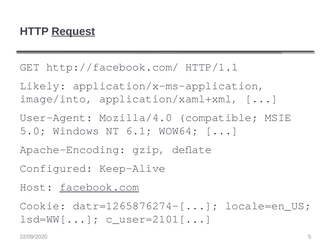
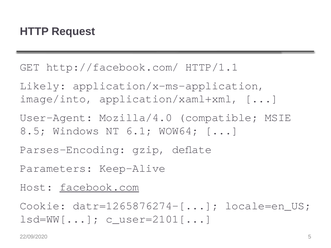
Request underline: present -> none (73, 31)
5.0: 5.0 -> 8.5 (33, 131)
Apache-Encoding: Apache-Encoding -> Parses-Encoding (73, 150)
Configured: Configured -> Parameters (56, 168)
